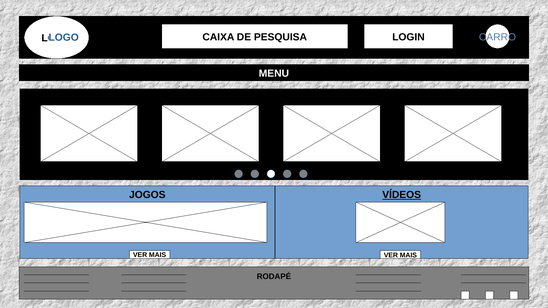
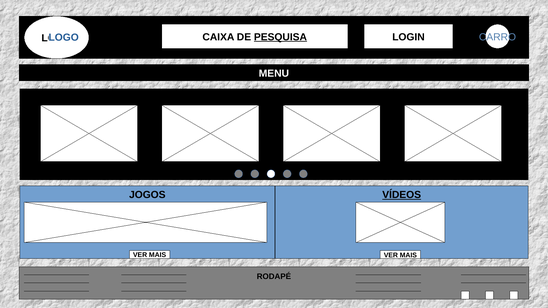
PESQUISA underline: none -> present (280, 37)
